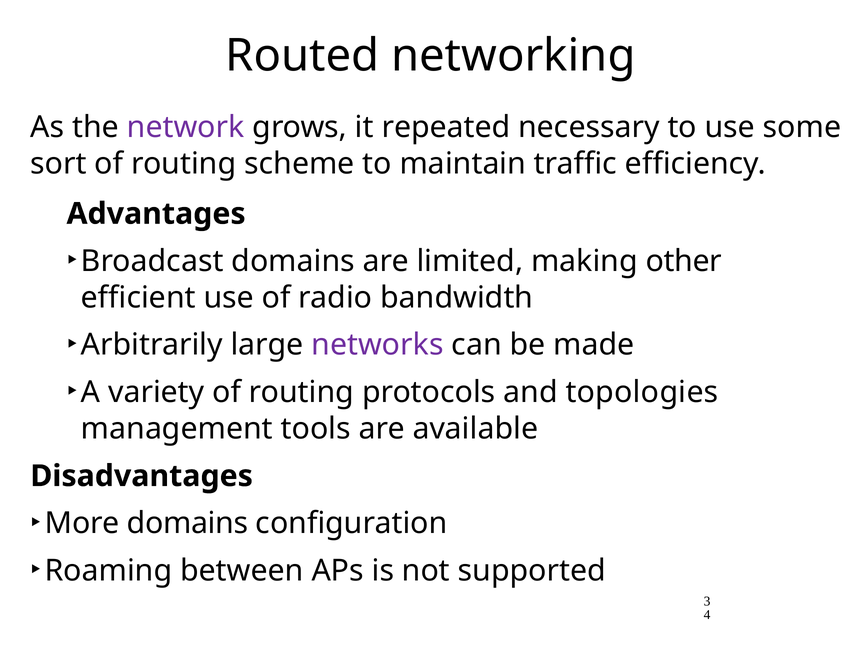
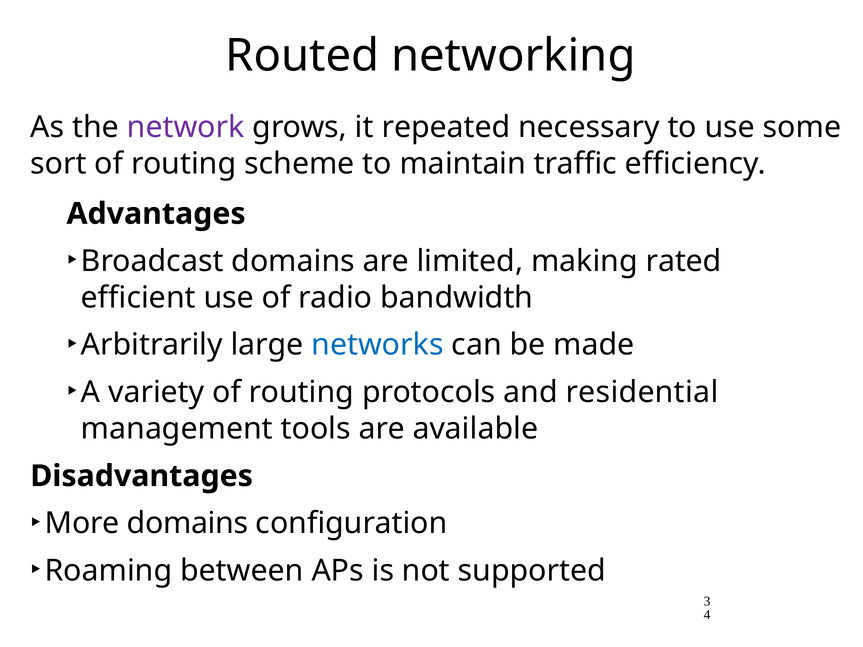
other: other -> rated (684, 261)
networks colour: purple -> blue (377, 345)
topologies: topologies -> residential (642, 392)
